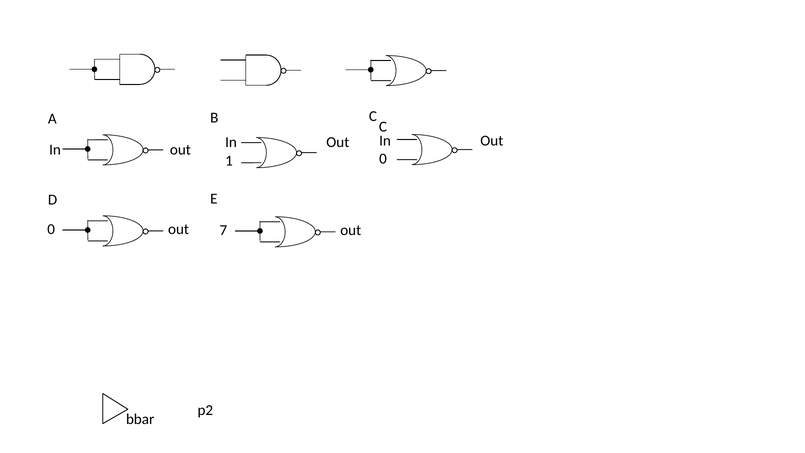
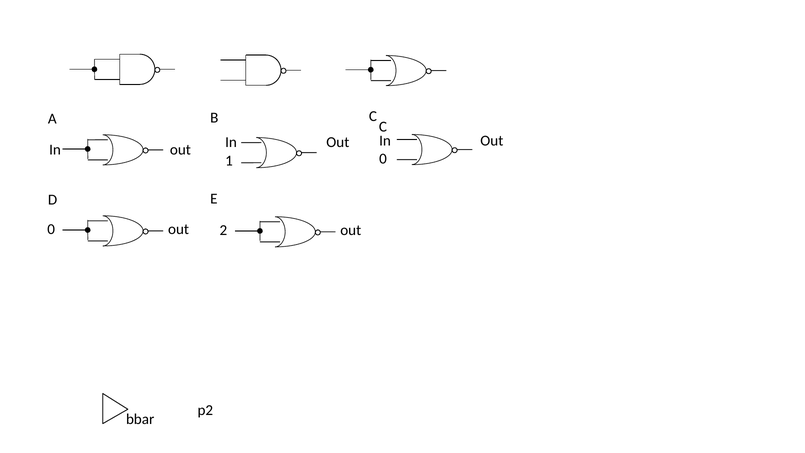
7: 7 -> 2 (223, 230)
